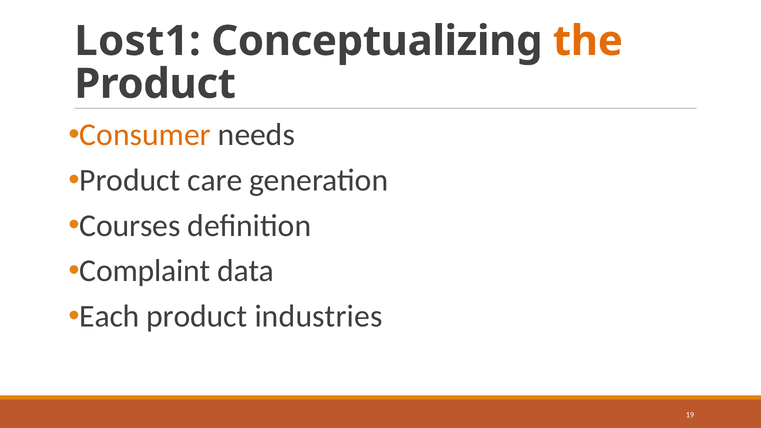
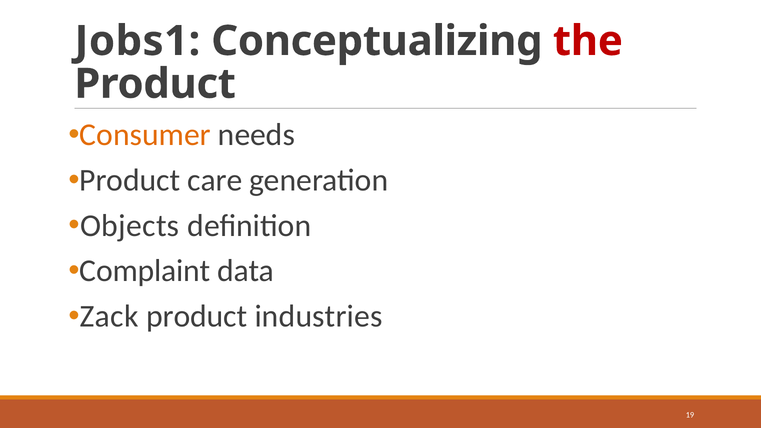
Lost1: Lost1 -> Jobs1 (137, 41)
the colour: orange -> red (588, 41)
Courses: Courses -> Objects (130, 226)
Each: Each -> Zack (109, 316)
